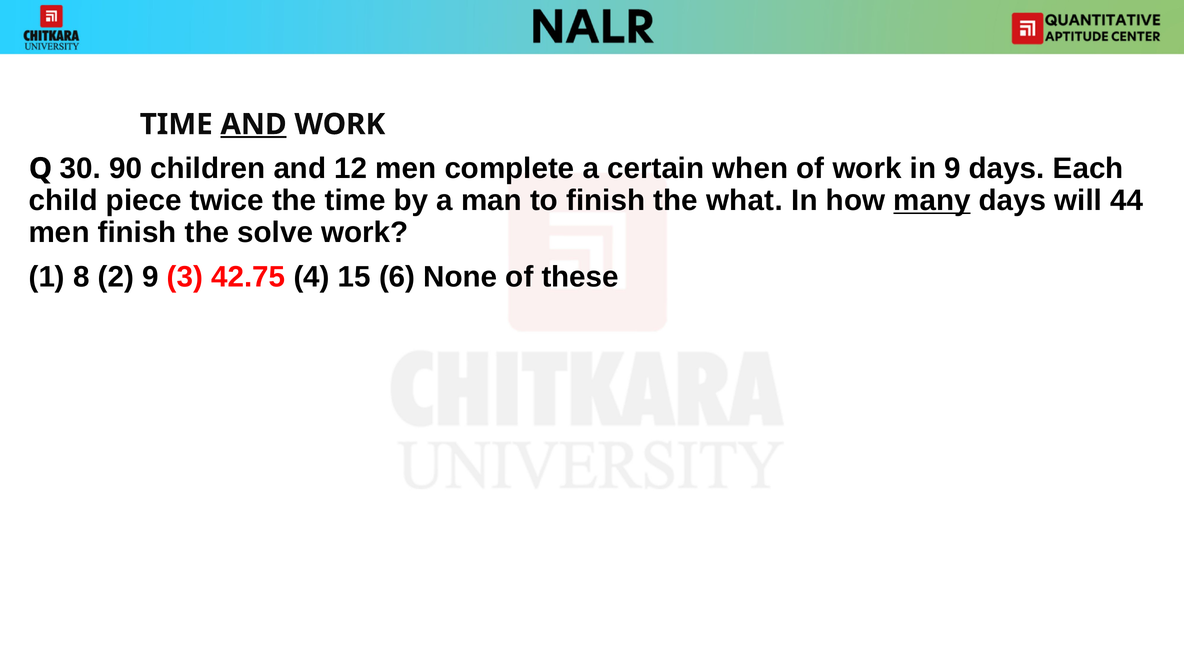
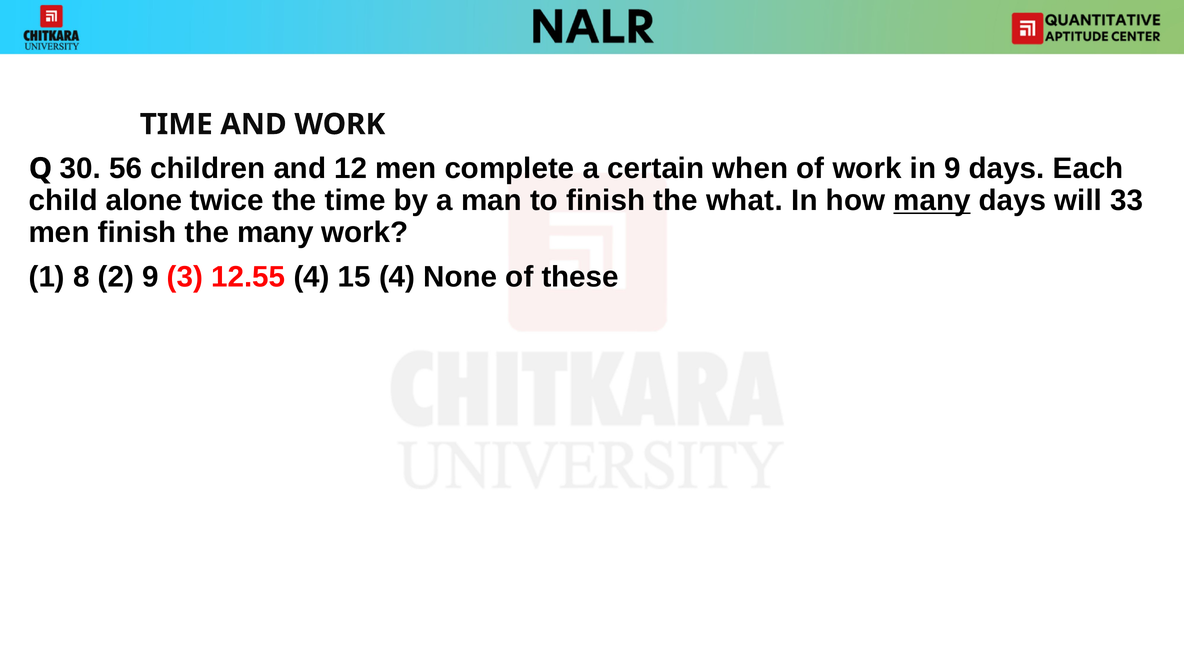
AND underline: present -> none (254, 124)
90: 90 -> 56 (126, 169)
piece: piece -> alone (144, 201)
44: 44 -> 33 (1127, 201)
the solve: solve -> many (275, 233)
42.75: 42.75 -> 12.55 (248, 277)
15 6: 6 -> 4 (397, 277)
